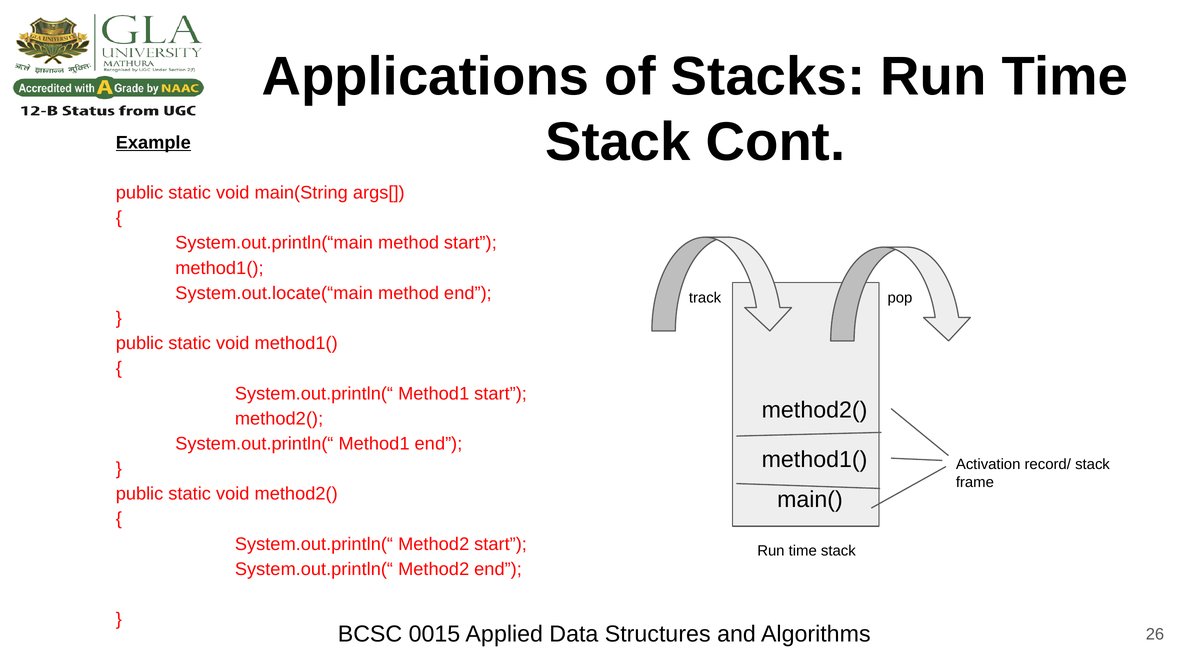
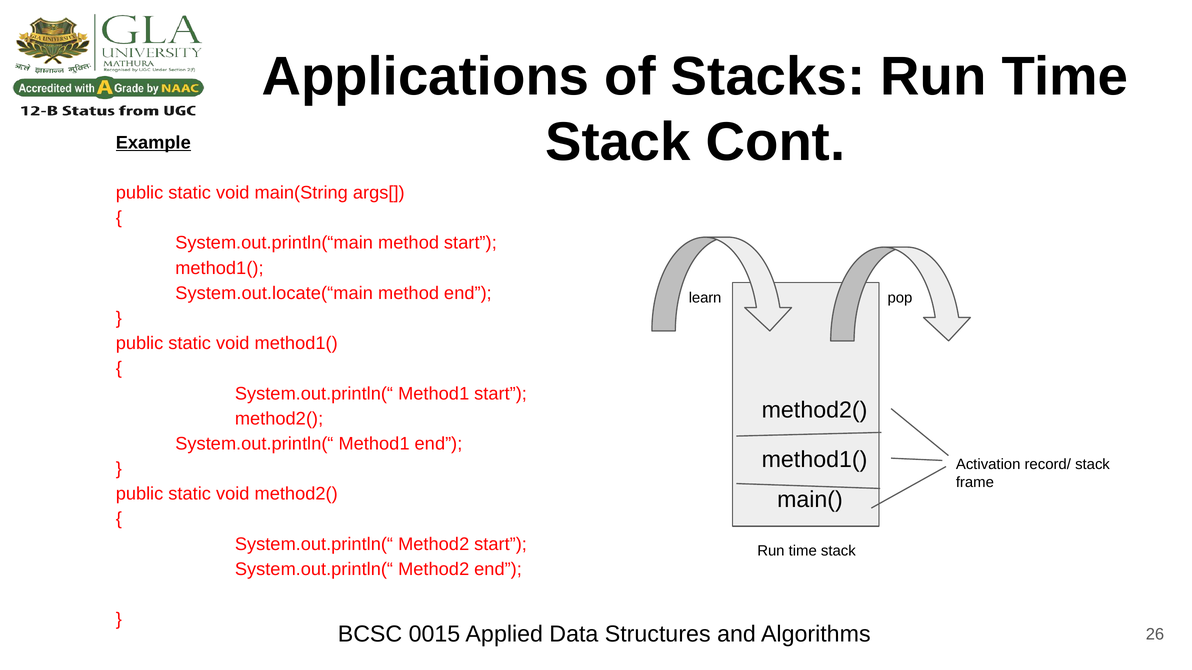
track: track -> learn (705, 298)
